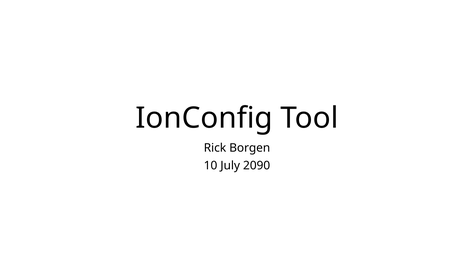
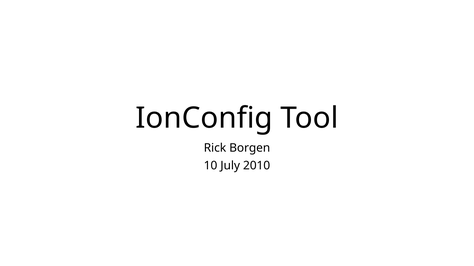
2090: 2090 -> 2010 (257, 166)
